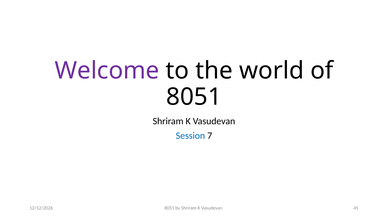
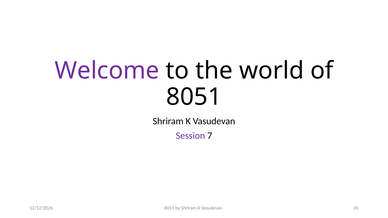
Session colour: blue -> purple (190, 136)
